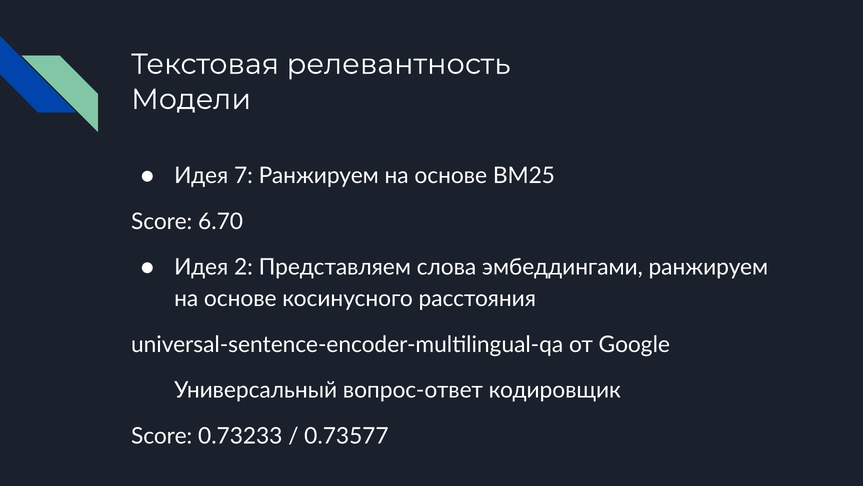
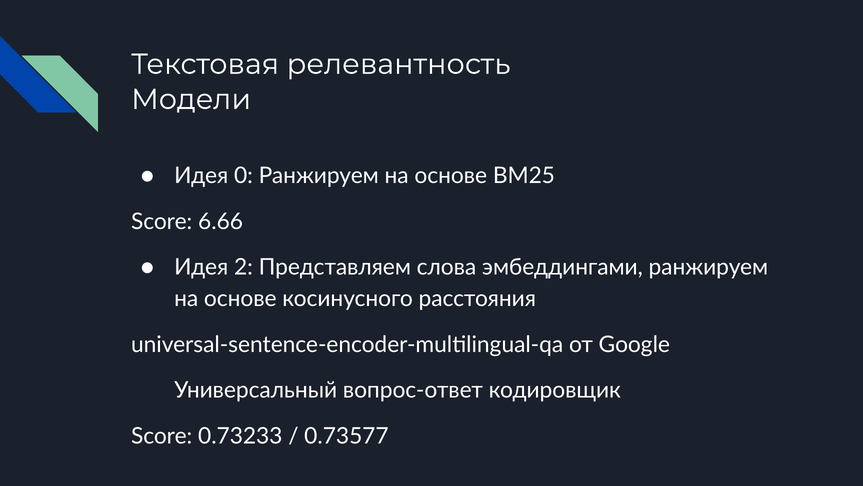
7: 7 -> 0 (243, 176)
6.70: 6.70 -> 6.66 (221, 221)
